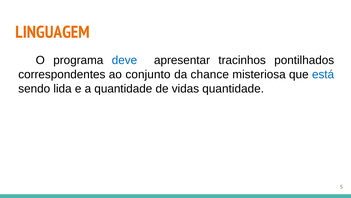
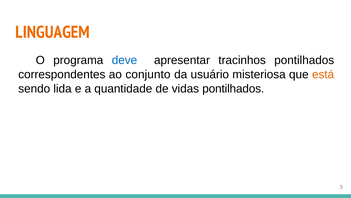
chance: chance -> usuário (210, 74)
está colour: blue -> orange (323, 74)
vidas quantidade: quantidade -> pontilhados (233, 88)
